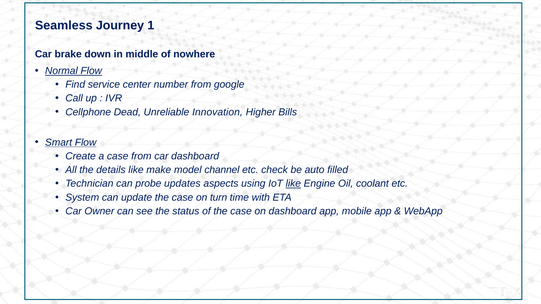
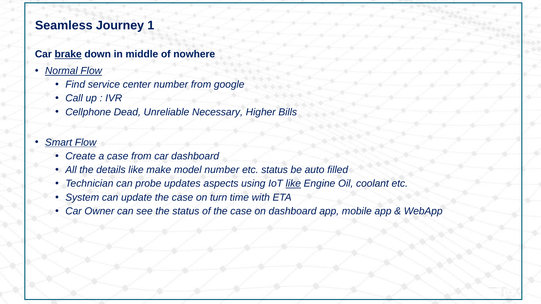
brake underline: none -> present (68, 54)
Innovation: Innovation -> Necessary (218, 112)
model channel: channel -> number (222, 170)
etc check: check -> status (275, 170)
